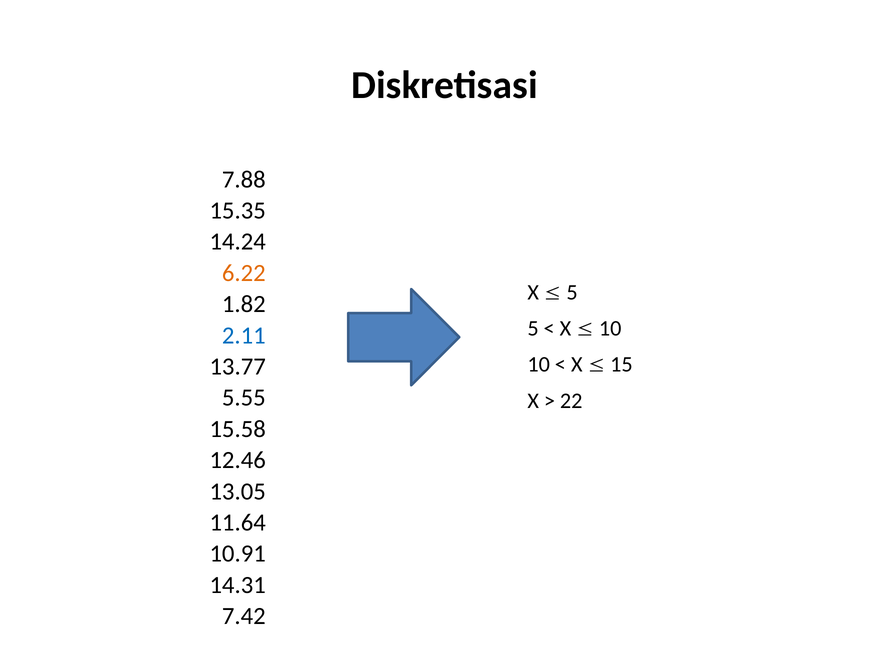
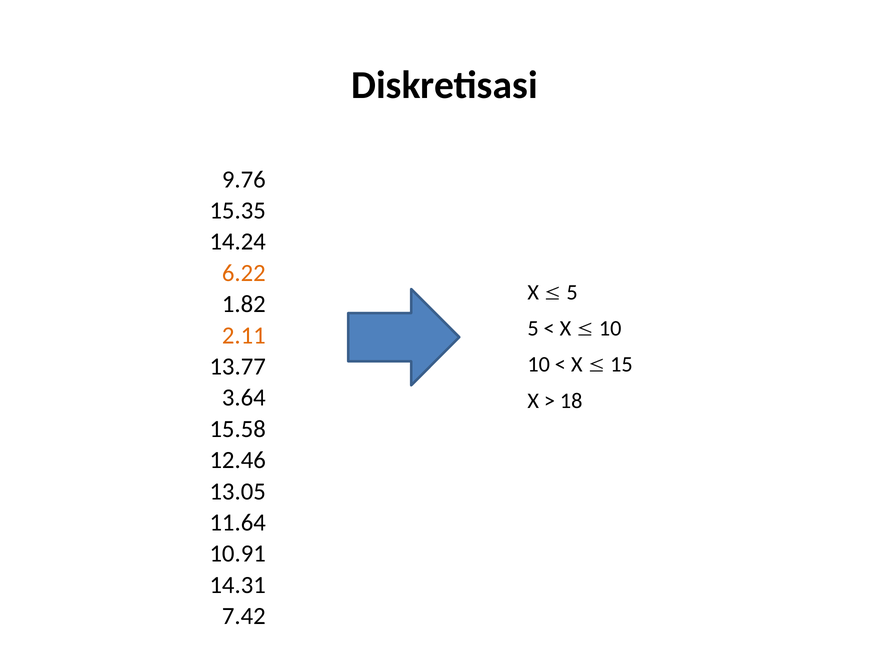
7.88: 7.88 -> 9.76 (244, 179)
2.11 colour: blue -> orange (244, 335)
5.55: 5.55 -> 3.64 (244, 398)
22: 22 -> 18 (571, 401)
